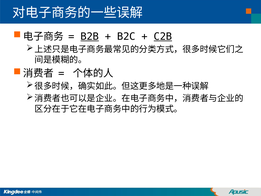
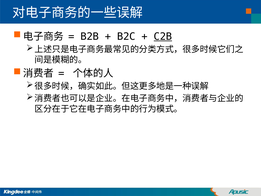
B2B underline: present -> none (90, 36)
